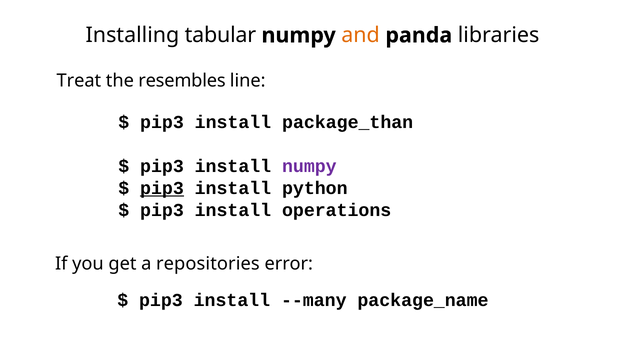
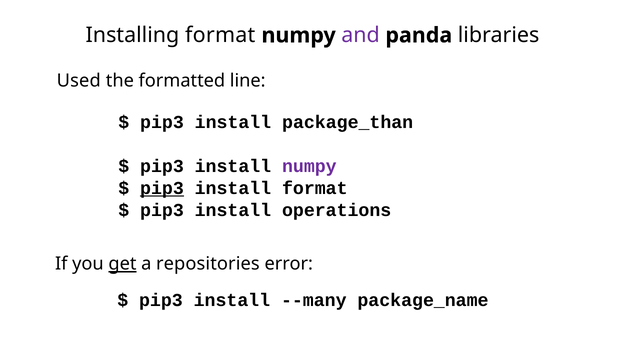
Installing tabular: tabular -> format (220, 35)
and colour: orange -> purple (361, 35)
Treat: Treat -> Used (79, 81)
resembles: resembles -> formatted (182, 81)
install python: python -> format (315, 188)
get underline: none -> present (122, 264)
